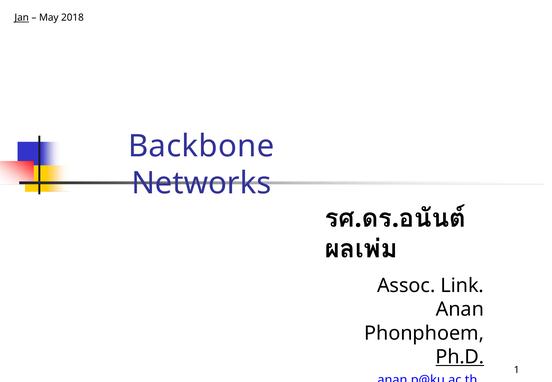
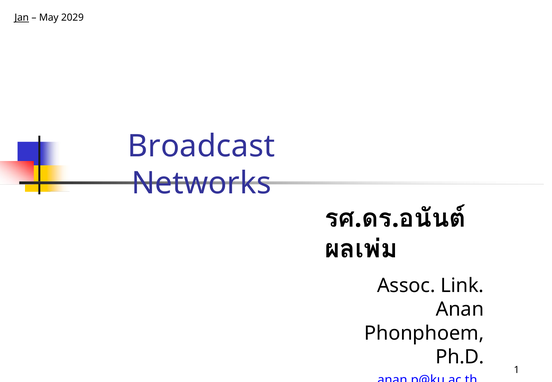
2018: 2018 -> 2029 (72, 18)
Backbone: Backbone -> Broadcast (201, 146)
Ph.D underline: present -> none (460, 357)
